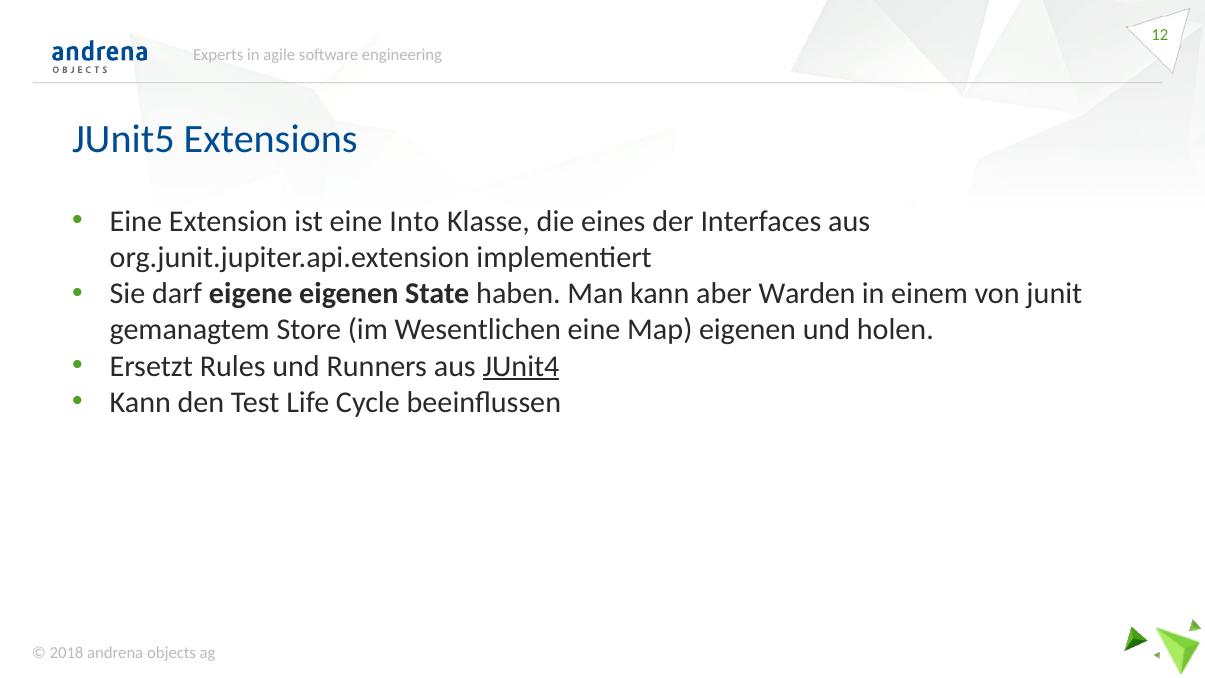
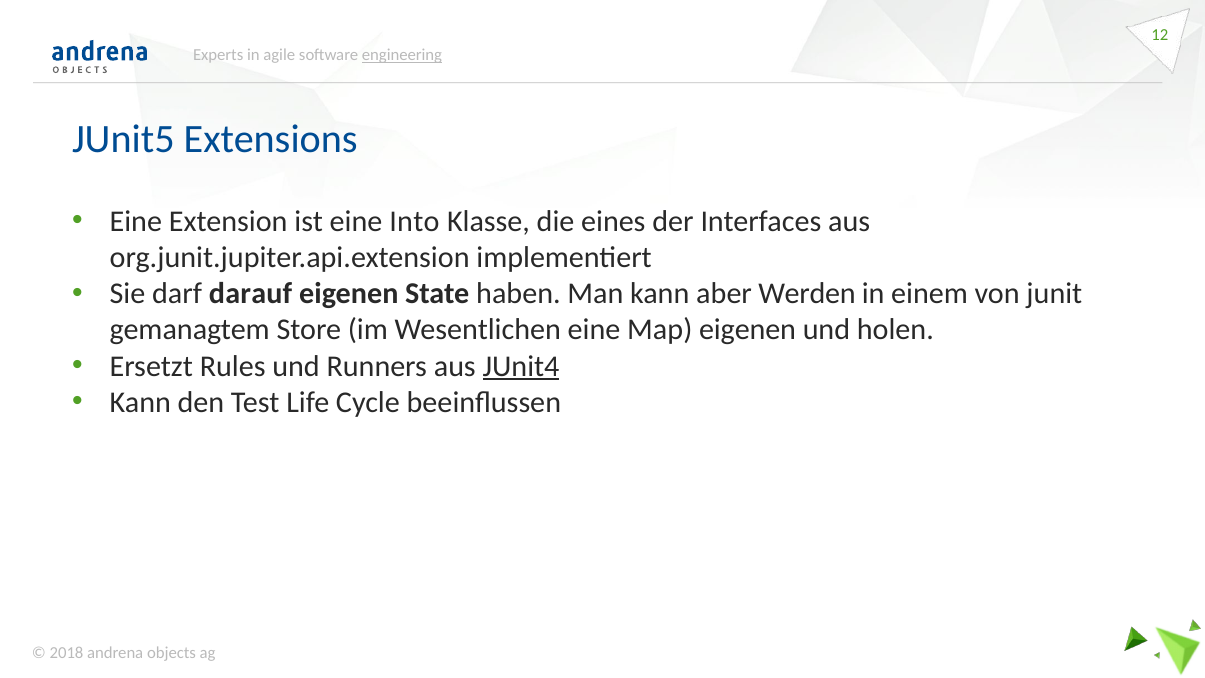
engineering underline: none -> present (402, 55)
eigene: eigene -> darauf (251, 294)
Warden: Warden -> Werden (807, 294)
